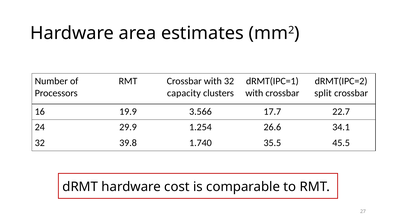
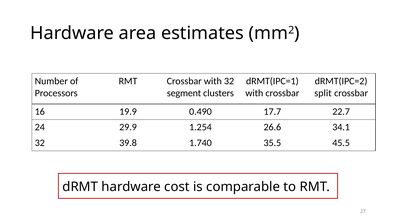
capacity: capacity -> segment (184, 93)
3.566: 3.566 -> 0.490 (200, 112)
